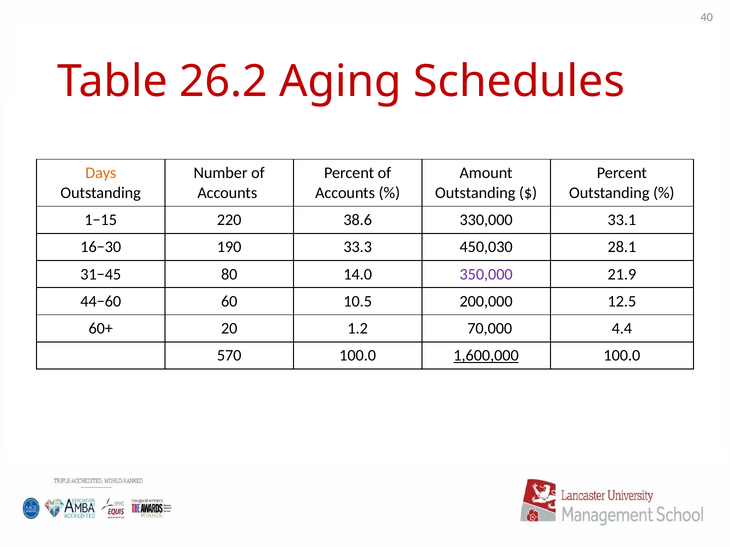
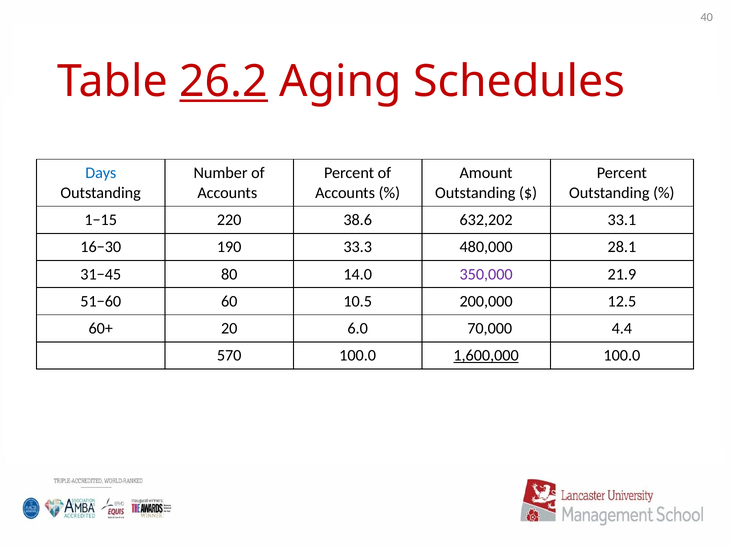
26.2 underline: none -> present (224, 82)
Days colour: orange -> blue (101, 173)
330,000: 330,000 -> 632,202 (486, 220)
450,030: 450,030 -> 480,000 (486, 247)
44−60: 44−60 -> 51−60 (101, 302)
1.2: 1.2 -> 6.0 (358, 329)
